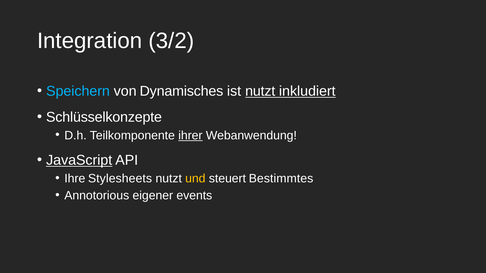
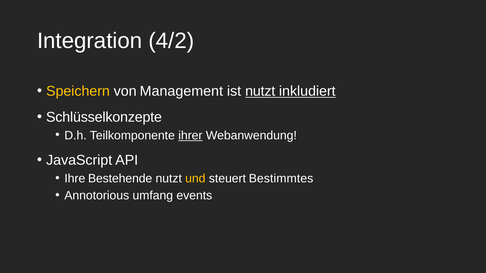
3/2: 3/2 -> 4/2 (171, 41)
Speichern colour: light blue -> yellow (78, 91)
Dynamisches: Dynamisches -> Management (181, 91)
JavaScript underline: present -> none (79, 161)
Stylesheets: Stylesheets -> Bestehende (120, 179)
eigener: eigener -> umfang (153, 196)
